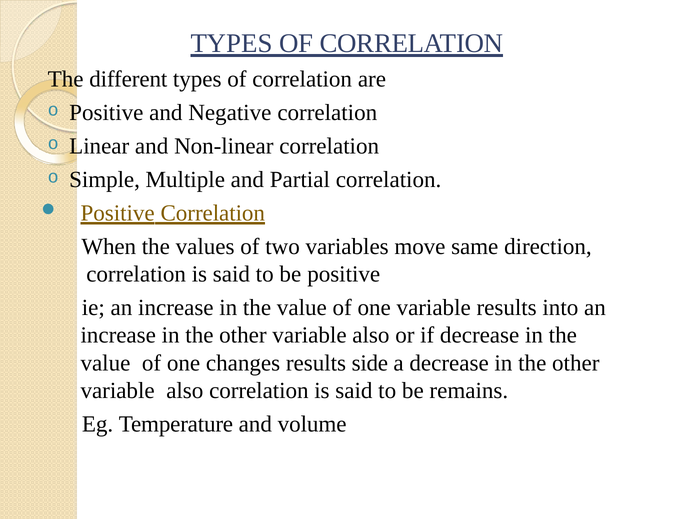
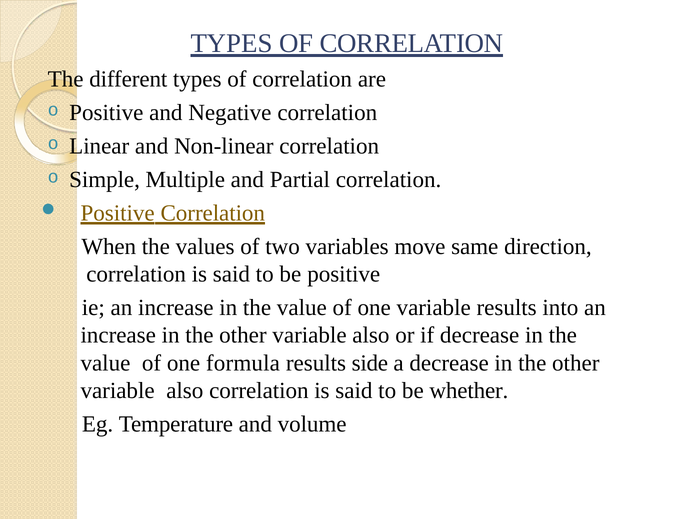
changes: changes -> formula (243, 363)
remains: remains -> whether (469, 391)
